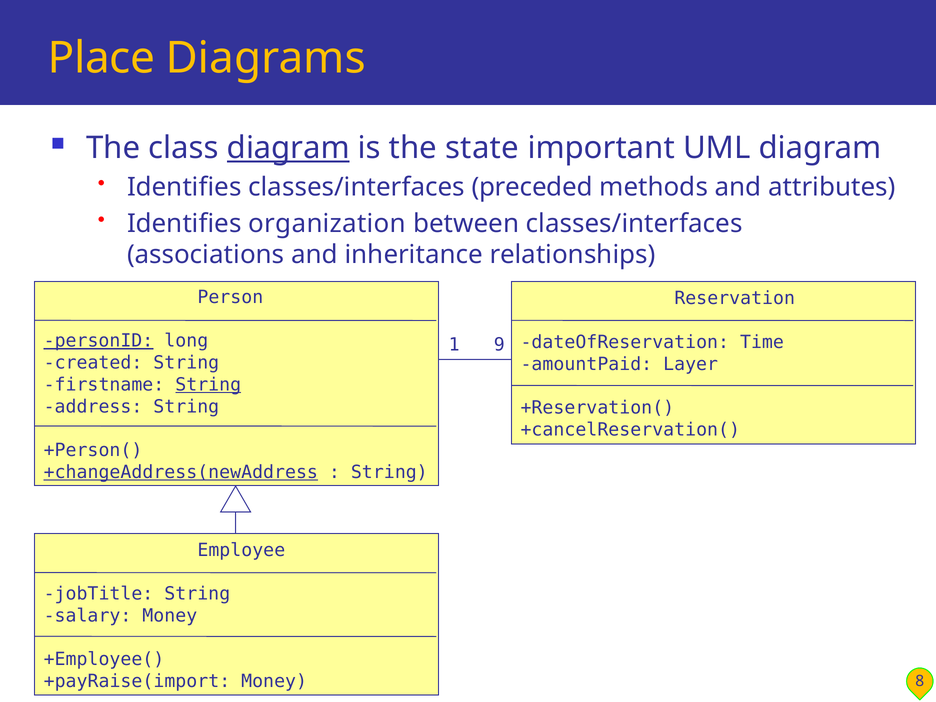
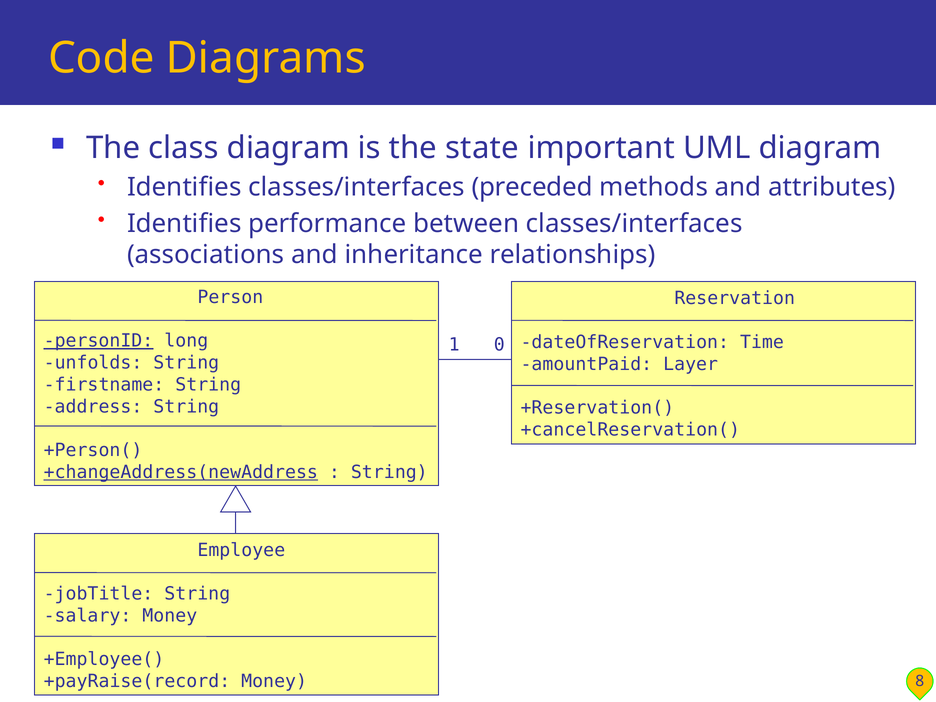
Place: Place -> Code (101, 58)
diagram underline: present -> none (288, 148)
organization: organization -> performance (327, 224)
9: 9 -> 0 (499, 345)
created: created -> unfolds (93, 363)
String underline: present -> none (208, 385)
+payRaise(import: +payRaise(import -> +payRaise(record (137, 681)
